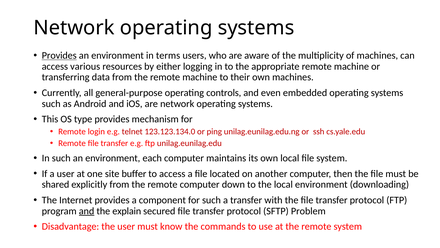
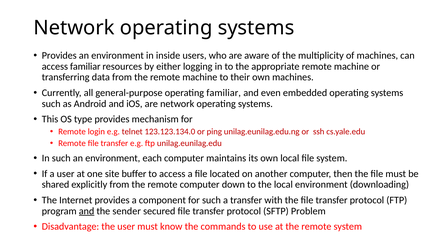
Provides underline: present -> none (59, 55)
terms: terms -> inside (168, 55)
access various: various -> familiar (85, 66)
operating controls: controls -> familiar (224, 93)
explain: explain -> sender (127, 211)
